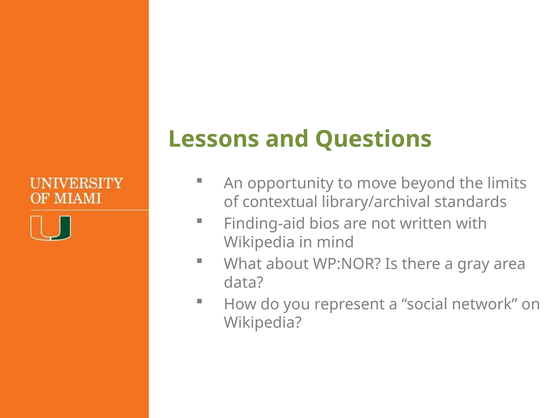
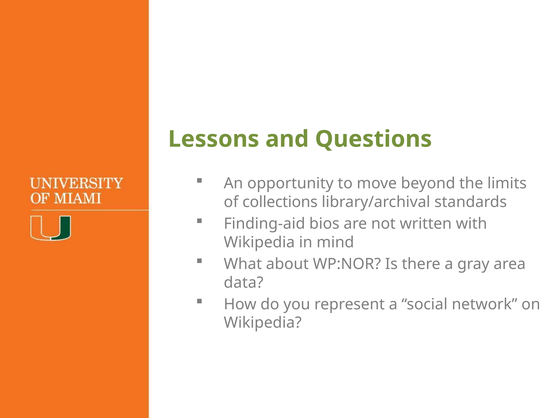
contextual: contextual -> collections (280, 202)
